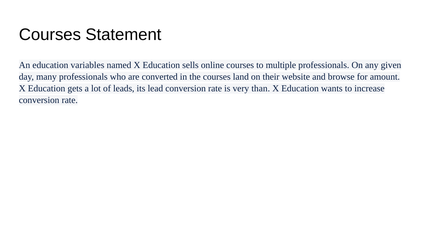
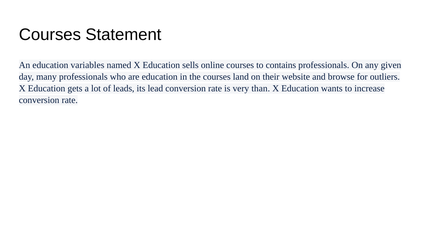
multiple: multiple -> contains (281, 65)
are converted: converted -> education (160, 77)
amount: amount -> outliers (385, 77)
